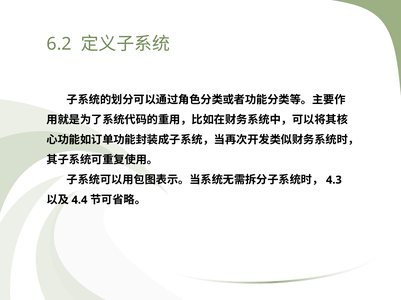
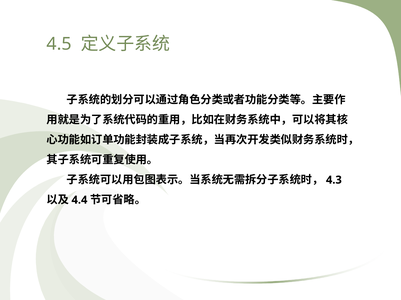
6.2: 6.2 -> 4.5 (59, 44)
